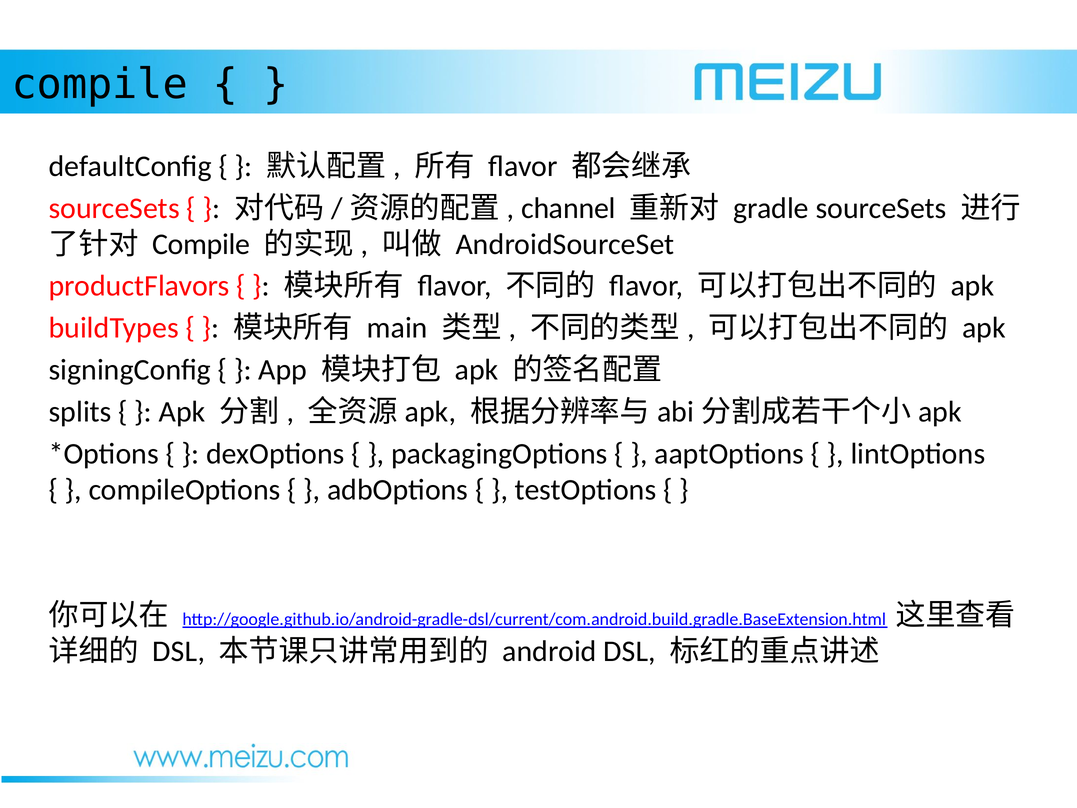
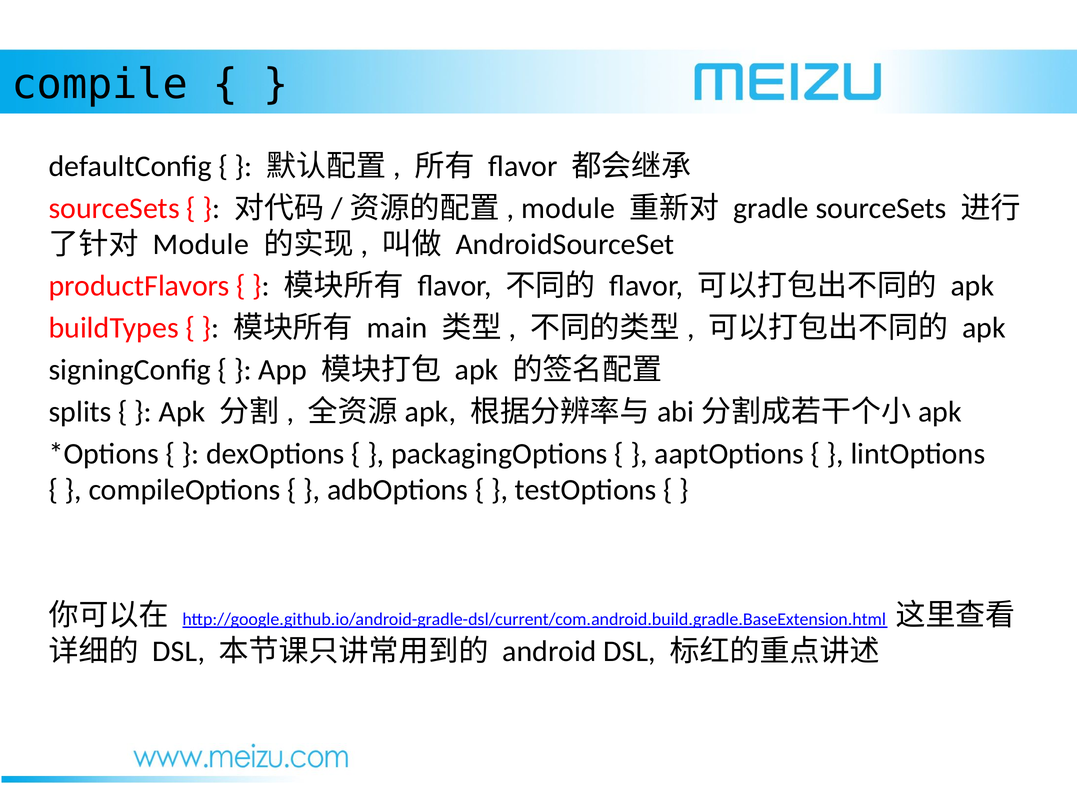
channel: channel -> module (568, 208)
Compile: Compile -> Module (201, 244)
